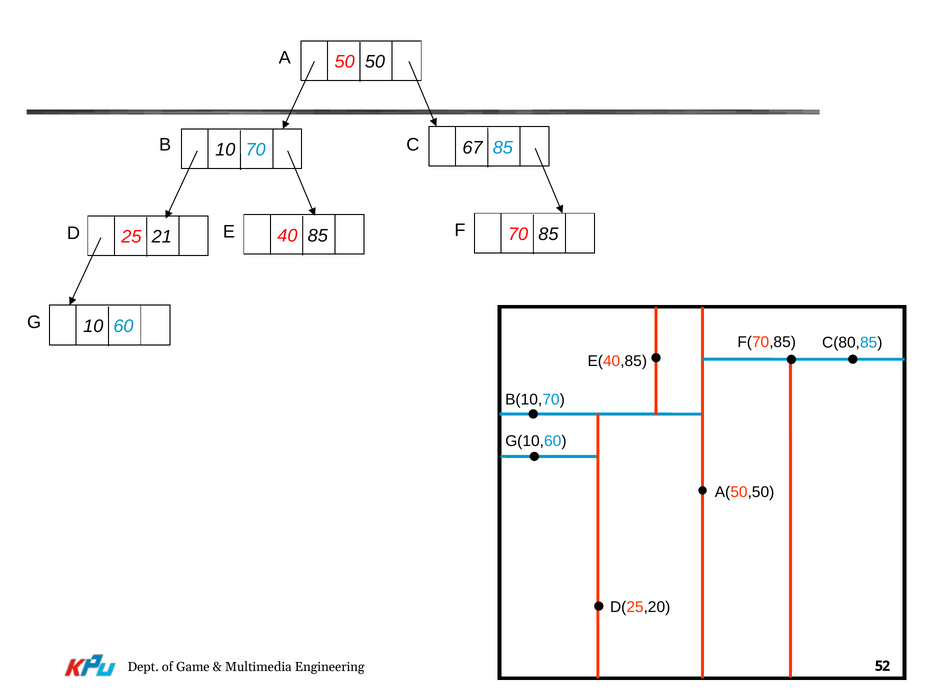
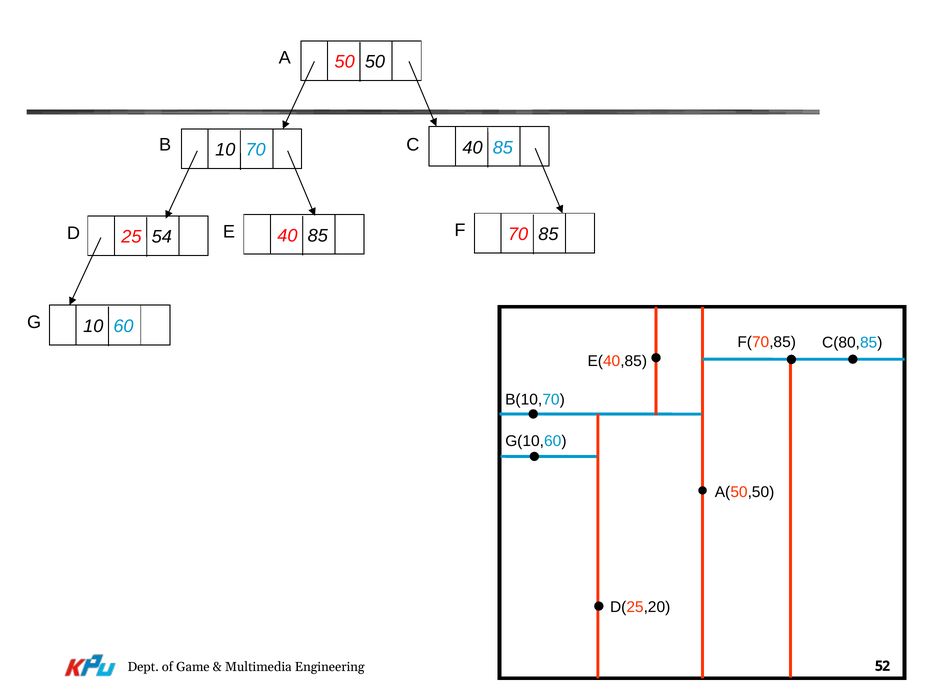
B 67: 67 -> 40 (473, 148)
21: 21 -> 54 (162, 237)
